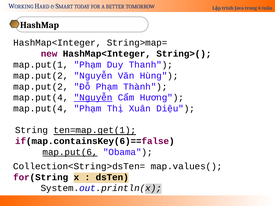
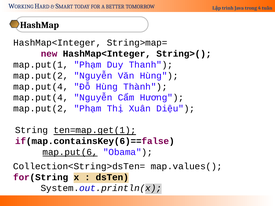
map.put(2: map.put(2 -> map.put(4 (41, 87)
Đỗ Phạm: Phạm -> Hùng (107, 87)
Nguyễn underline: present -> none (93, 98)
map.put(4: map.put(4 -> map.put(2 (41, 109)
